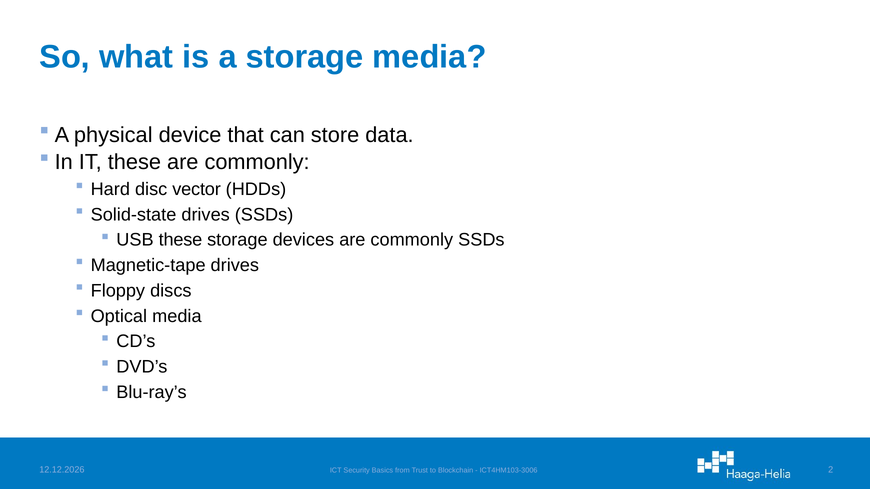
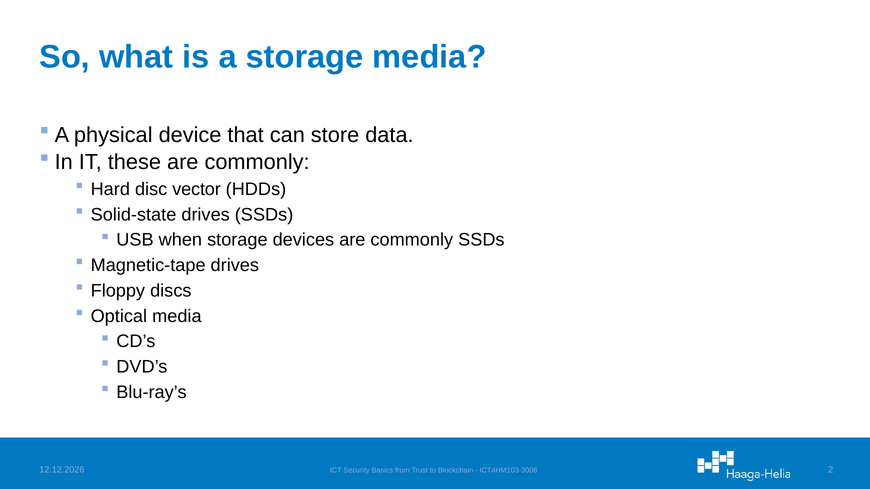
USB these: these -> when (180, 240)
